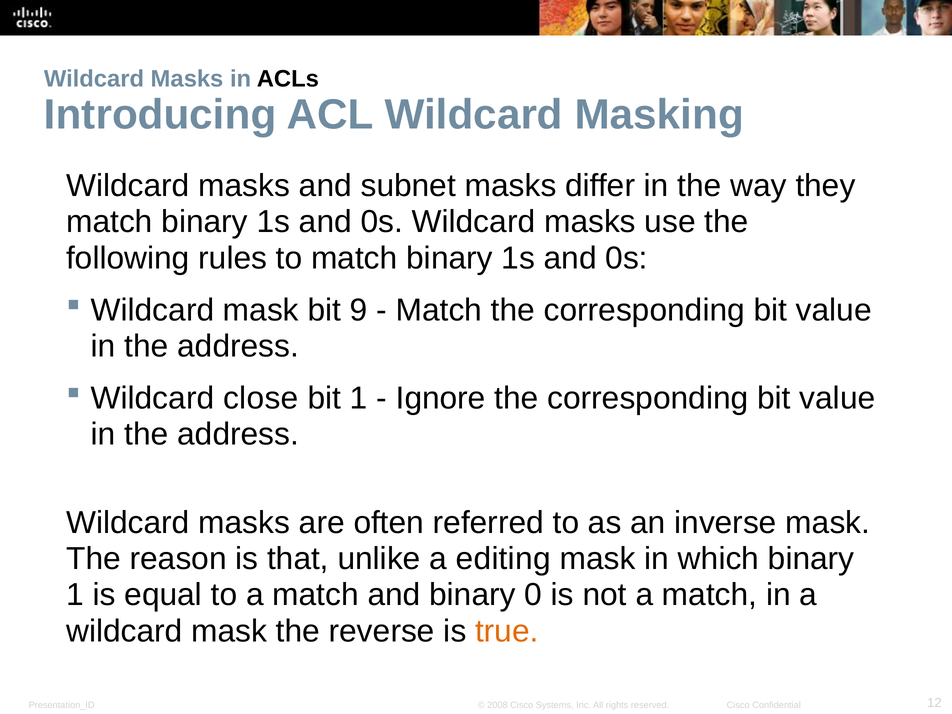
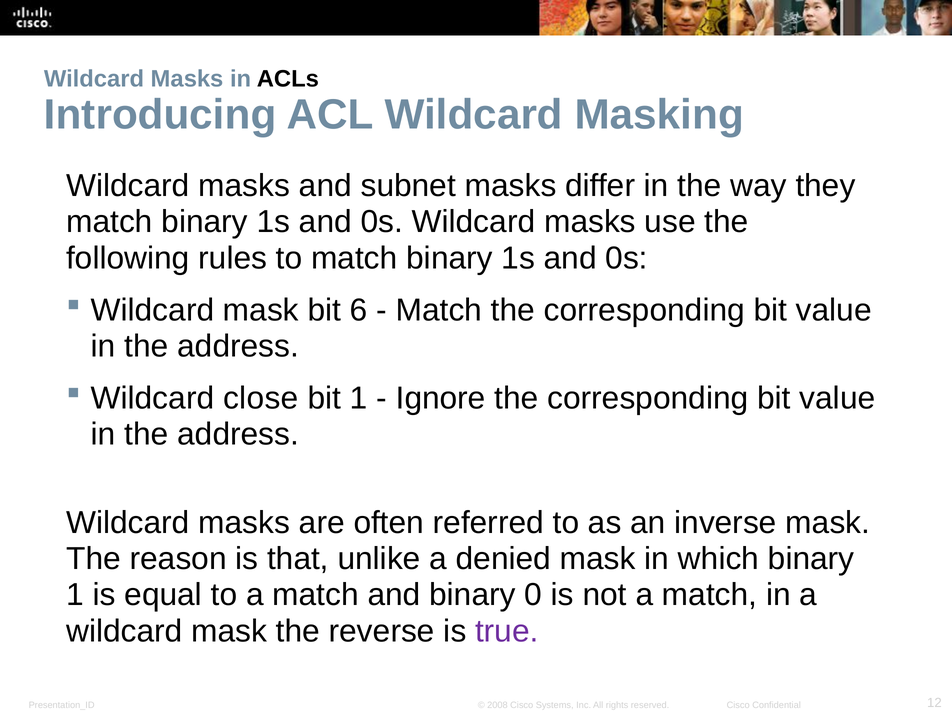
9: 9 -> 6 (359, 310)
editing: editing -> denied (503, 559)
true colour: orange -> purple (507, 631)
